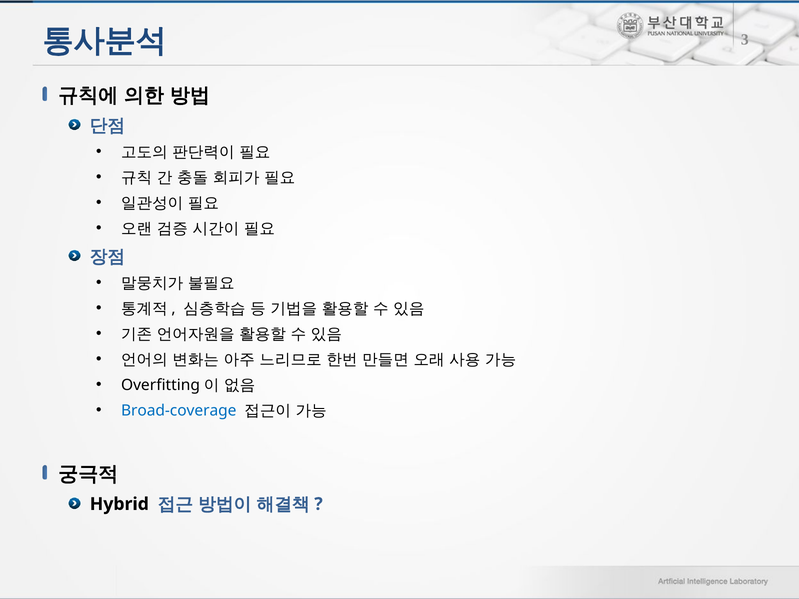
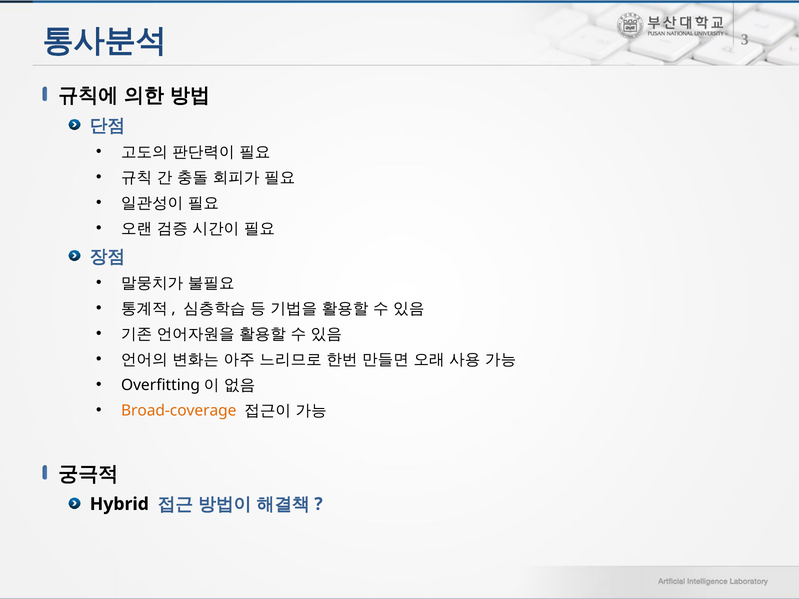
Broad-coverage colour: blue -> orange (179, 411)
